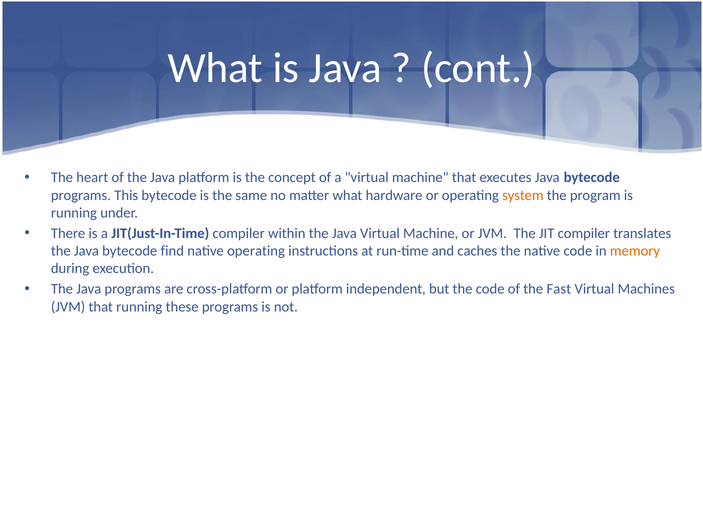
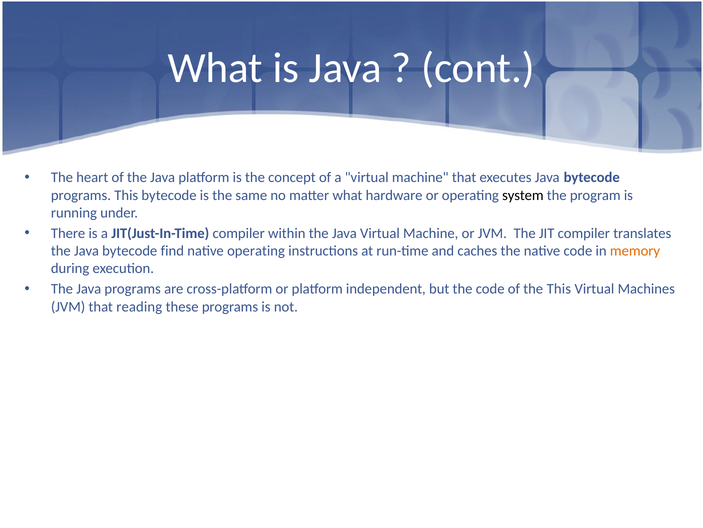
system colour: orange -> black (523, 195)
the Fast: Fast -> This (559, 289)
that running: running -> reading (139, 306)
